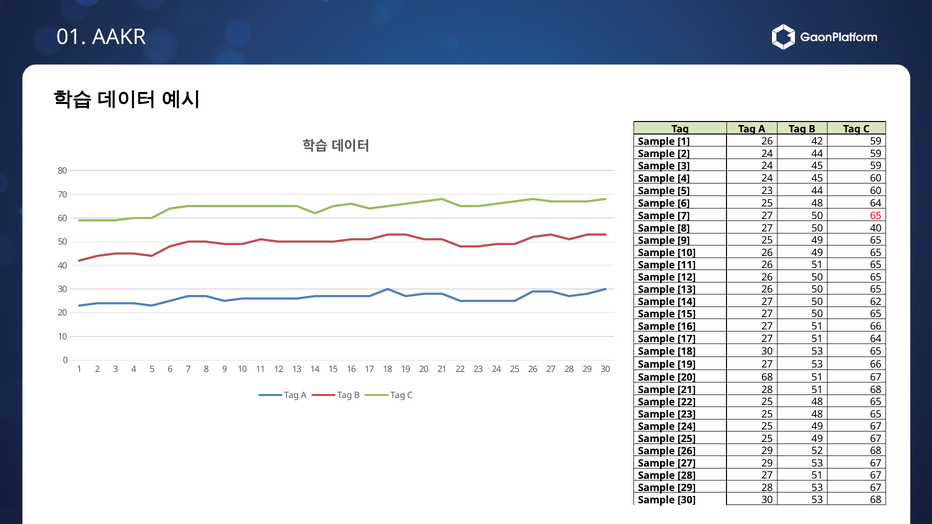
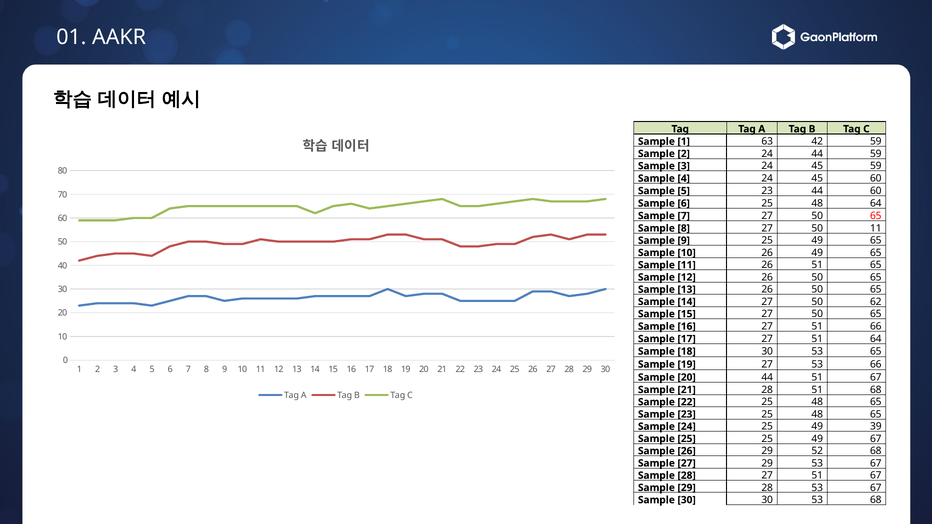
1 26: 26 -> 63 (767, 142)
50 40: 40 -> 11 (876, 228)
20 68: 68 -> 44 (767, 377)
24 25 49 67: 67 -> 39 (876, 427)
